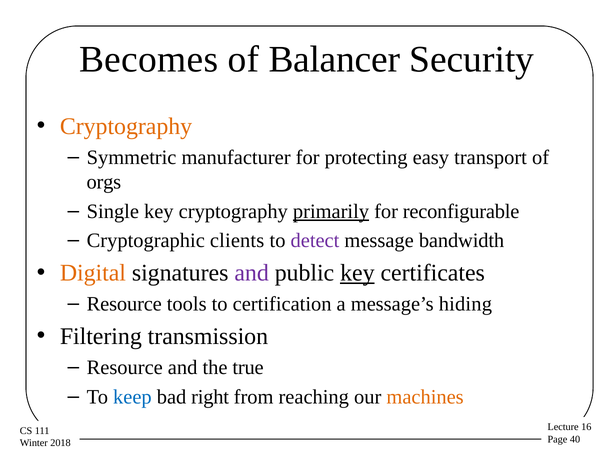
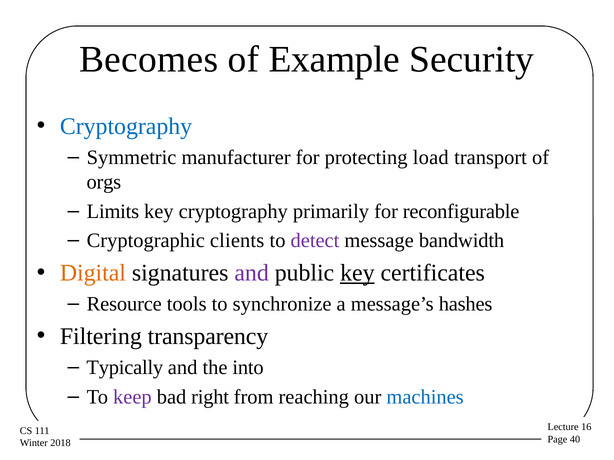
Balancer: Balancer -> Example (334, 59)
Cryptography colour: orange -> blue (126, 127)
easy: easy -> load (431, 158)
Single: Single -> Limits (113, 212)
primarily underline: present -> none (331, 212)
certification: certification -> synchronize (282, 304)
hiding: hiding -> hashes (466, 304)
transmission: transmission -> transparency (208, 337)
Resource: Resource -> Typically (125, 368)
true: true -> into (248, 368)
keep colour: blue -> purple (132, 397)
machines colour: orange -> blue (425, 397)
